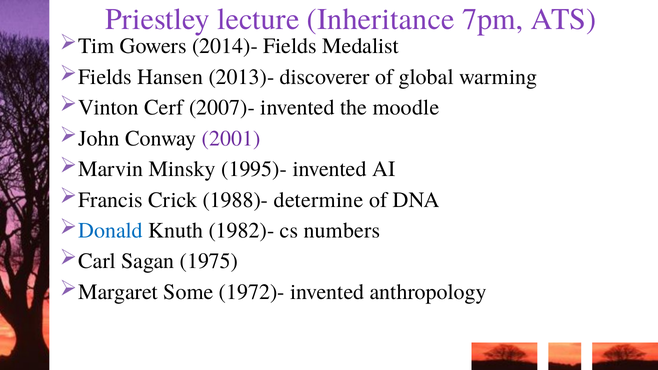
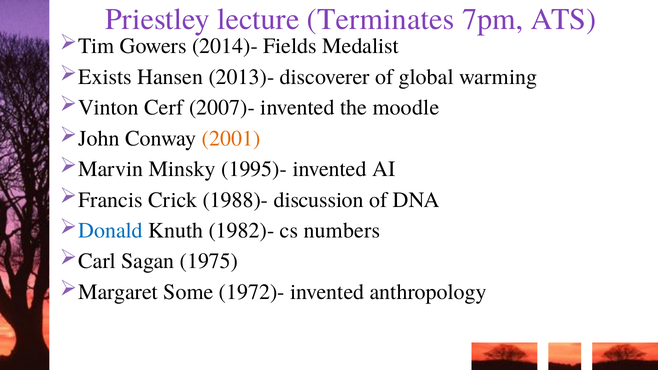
Inheritance: Inheritance -> Terminates (381, 19)
Fields: Fields -> Exists (105, 77)
2001 colour: purple -> orange (231, 138)
determine: determine -> discussion (319, 200)
